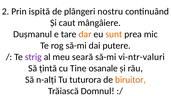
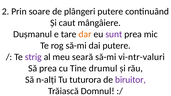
ispită: ispită -> soare (39, 11)
plângeri nostru: nostru -> putere (110, 11)
sunt colour: orange -> purple (114, 34)
Să țintă: țintă -> prea (48, 68)
osanale: osanale -> drumul (103, 68)
biruitor colour: orange -> purple (130, 80)
